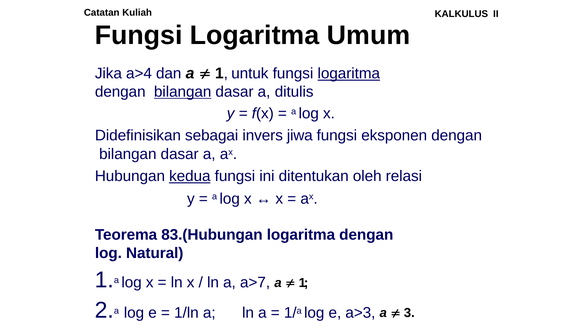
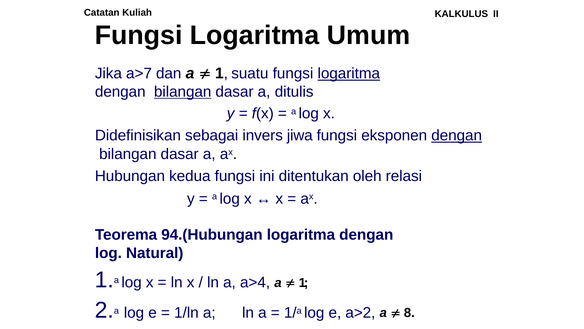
a>4: a>4 -> a>7 (139, 73)
untuk: untuk -> suatu (250, 73)
dengan underline: none -> present (457, 135)
kedua underline: present -> none (190, 176)
83.(Hubungan: 83.(Hubungan -> 94.(Hubungan (212, 234)
a>7: a>7 -> a>4 (255, 282)
a>3: a>3 -> a>2 (360, 312)
3: 3 -> 8 (409, 313)
